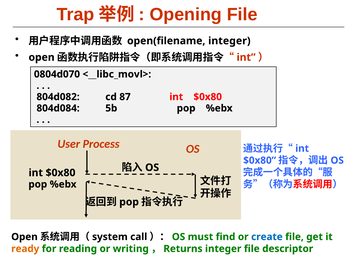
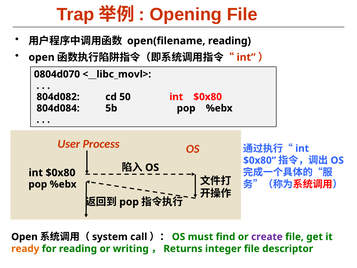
open(filename integer: integer -> reading (229, 41)
87: 87 -> 50 (125, 97)
create colour: blue -> purple (267, 237)
